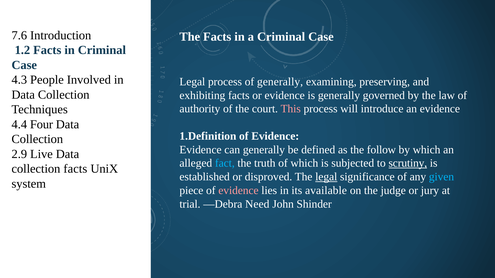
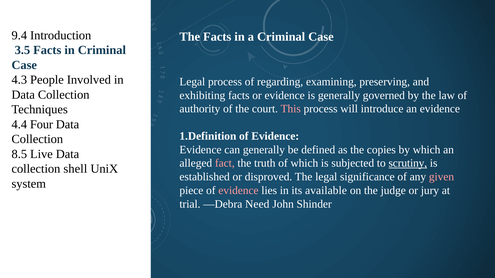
7.6: 7.6 -> 9.4 (19, 35)
1.2: 1.2 -> 3.5 (22, 50)
of generally: generally -> regarding (280, 82)
follow: follow -> copies (381, 150)
2.9: 2.9 -> 8.5 (19, 154)
fact colour: light blue -> pink (225, 163)
collection facts: facts -> shell (75, 169)
legal underline: present -> none (326, 177)
given colour: light blue -> pink (441, 177)
